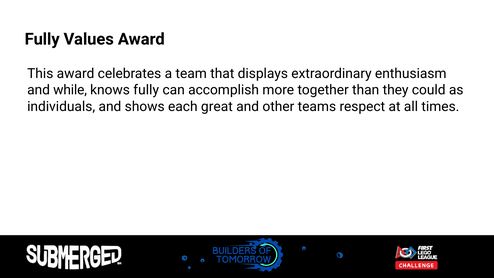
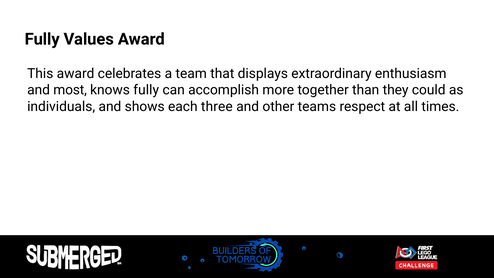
while: while -> most (70, 90)
great: great -> three (217, 106)
